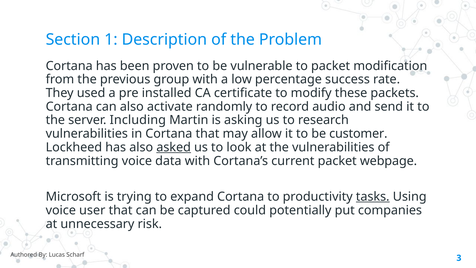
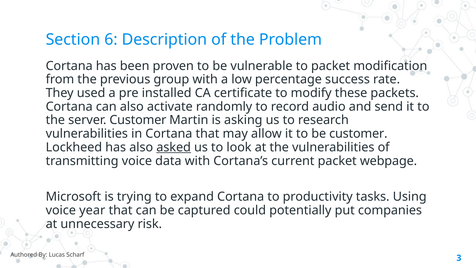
1: 1 -> 6 (111, 39)
server Including: Including -> Customer (138, 120)
tasks underline: present -> none (373, 197)
user: user -> year (92, 210)
